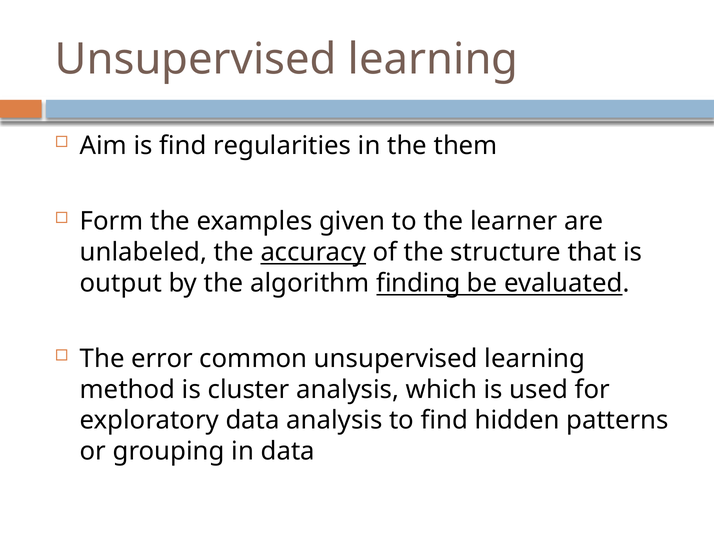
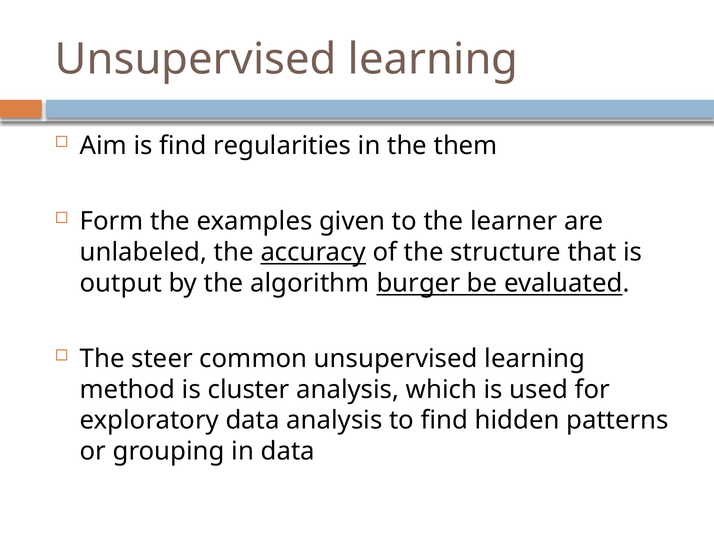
finding: finding -> burger (418, 283)
error: error -> steer (162, 359)
